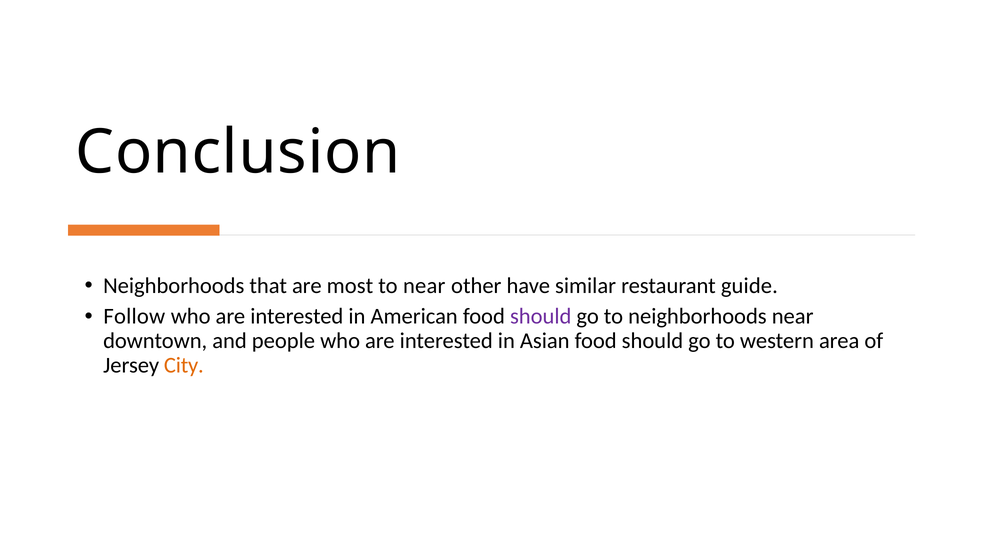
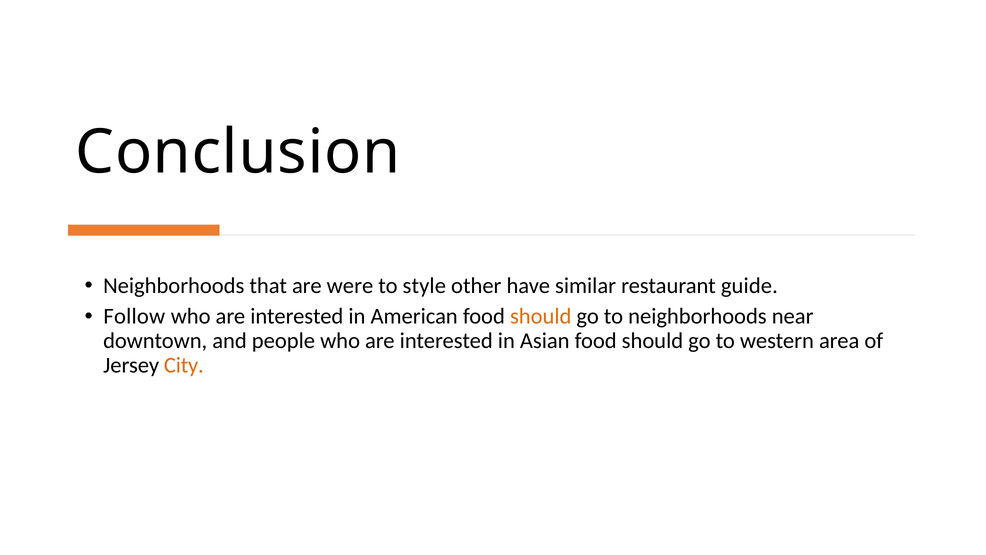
most: most -> were (350, 286)
to near: near -> style (424, 286)
should colour: purple -> orange (541, 316)
